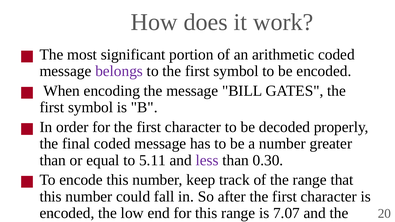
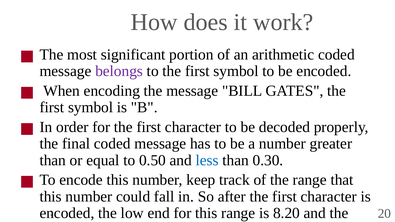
5.11: 5.11 -> 0.50 (152, 160)
less colour: purple -> blue (207, 160)
7.07: 7.07 -> 8.20 (286, 213)
